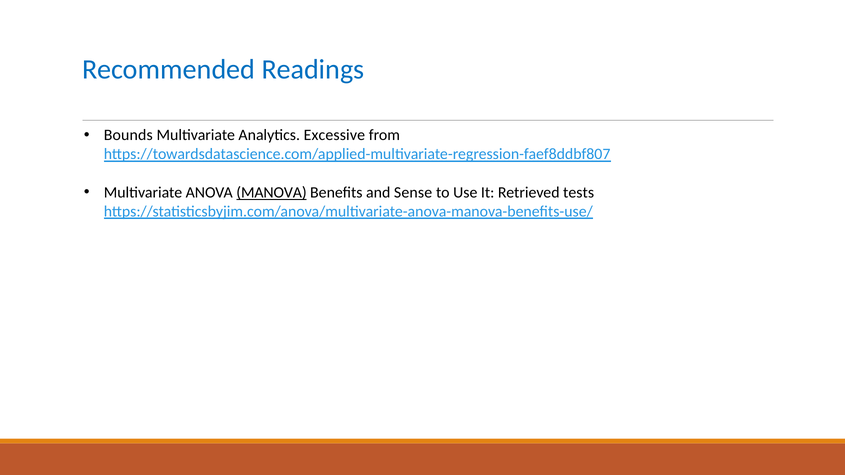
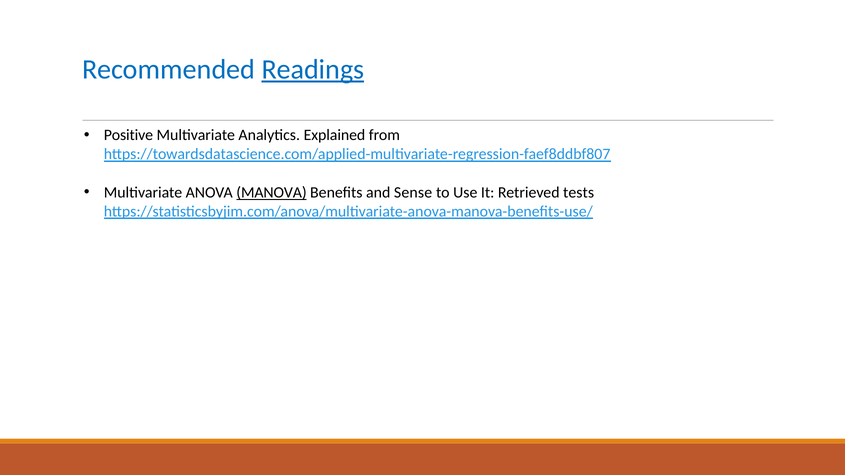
Readings underline: none -> present (313, 69)
Bounds: Bounds -> Positive (128, 135)
Excessive: Excessive -> Explained (334, 135)
